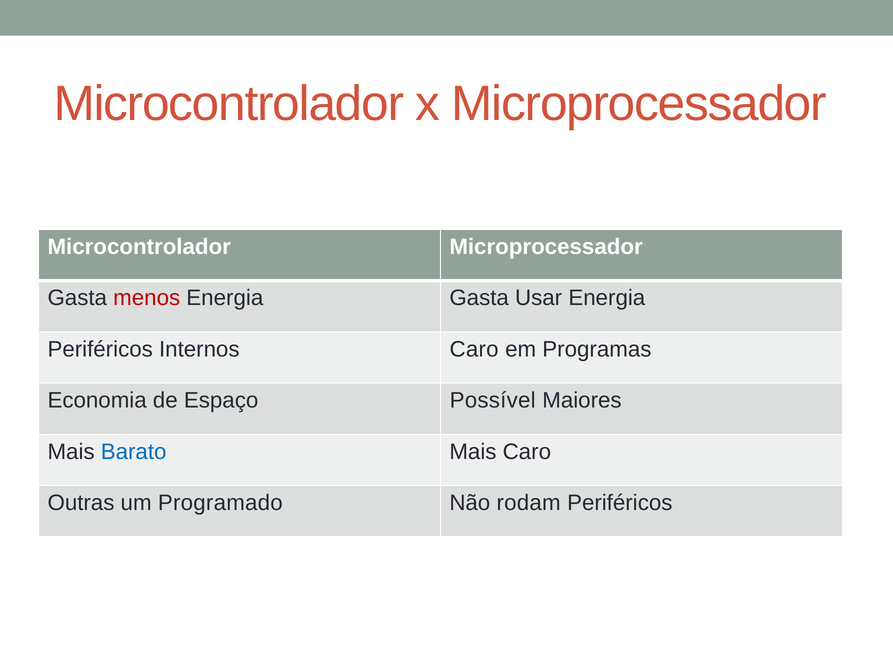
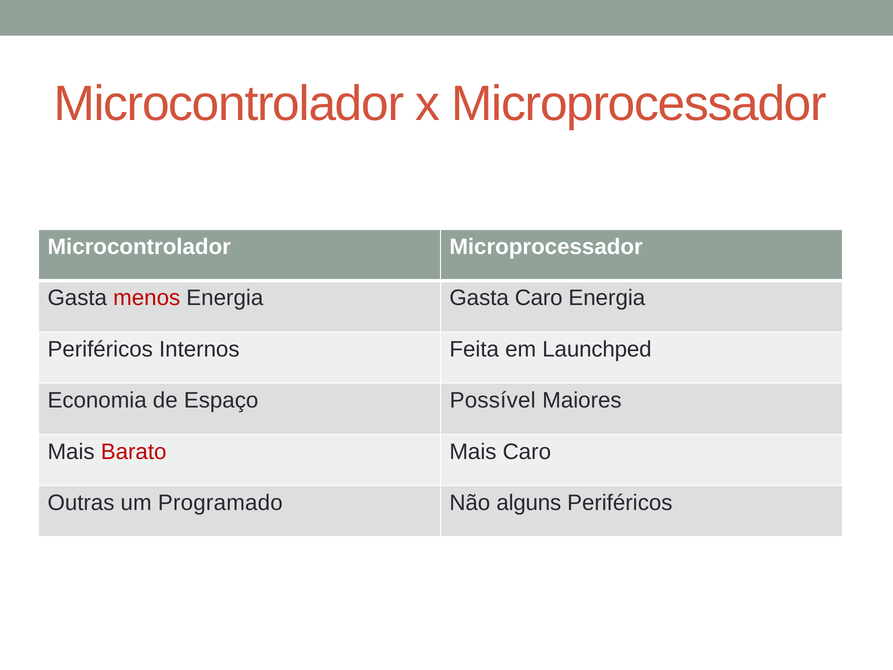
Gasta Usar: Usar -> Caro (539, 298)
Internos Caro: Caro -> Feita (474, 349)
Programas: Programas -> Launchped (597, 349)
Barato colour: blue -> red (134, 452)
rodam: rodam -> alguns (529, 503)
